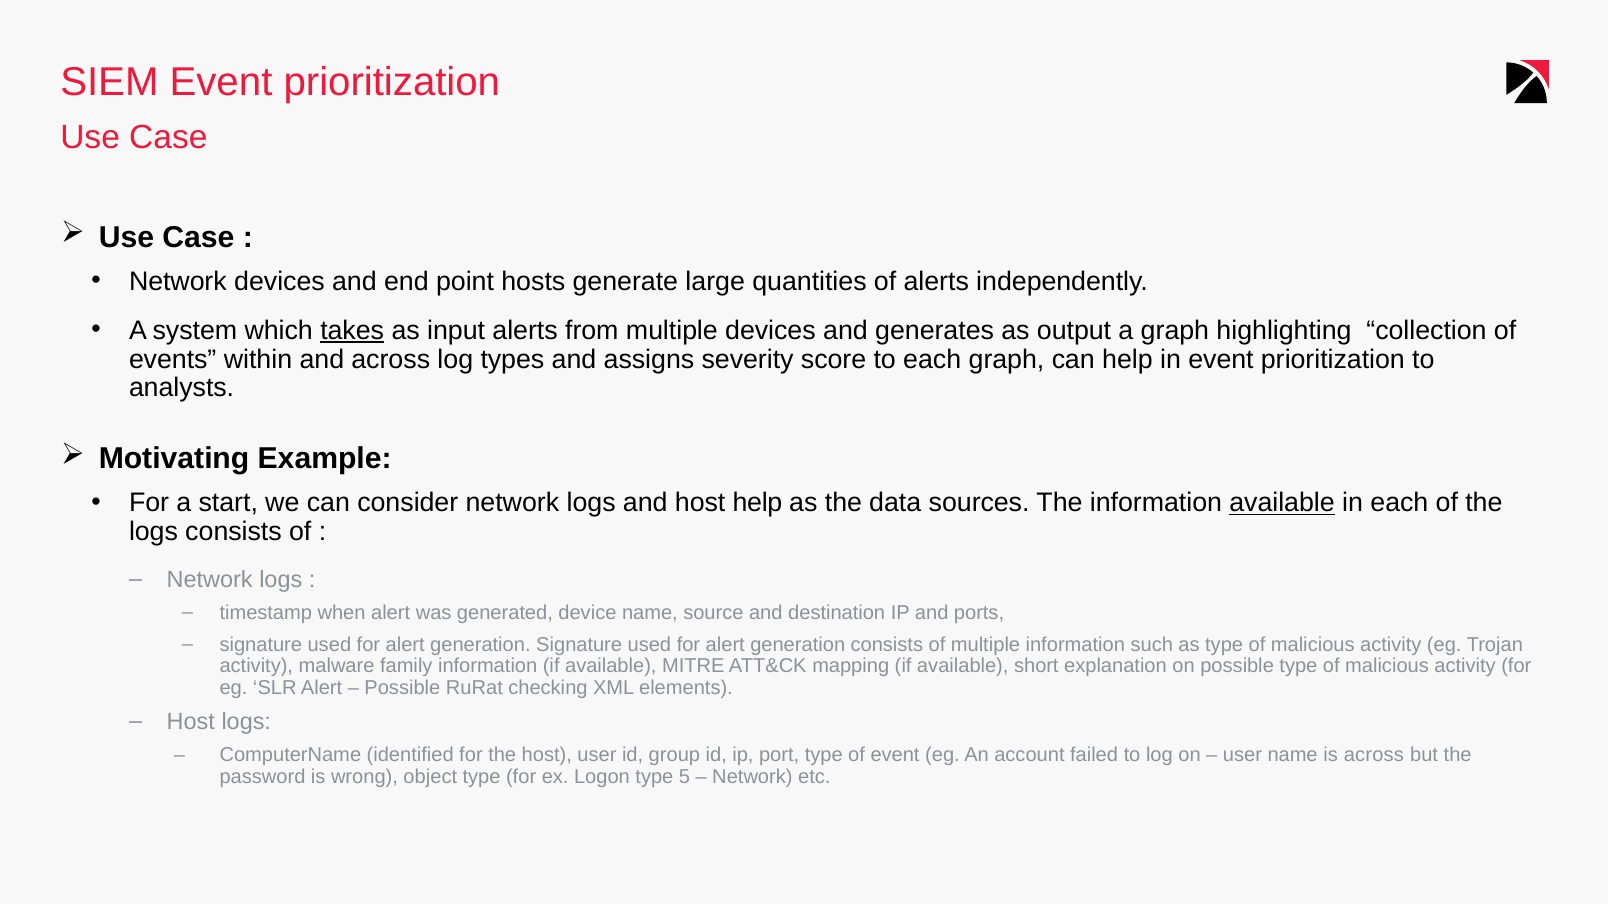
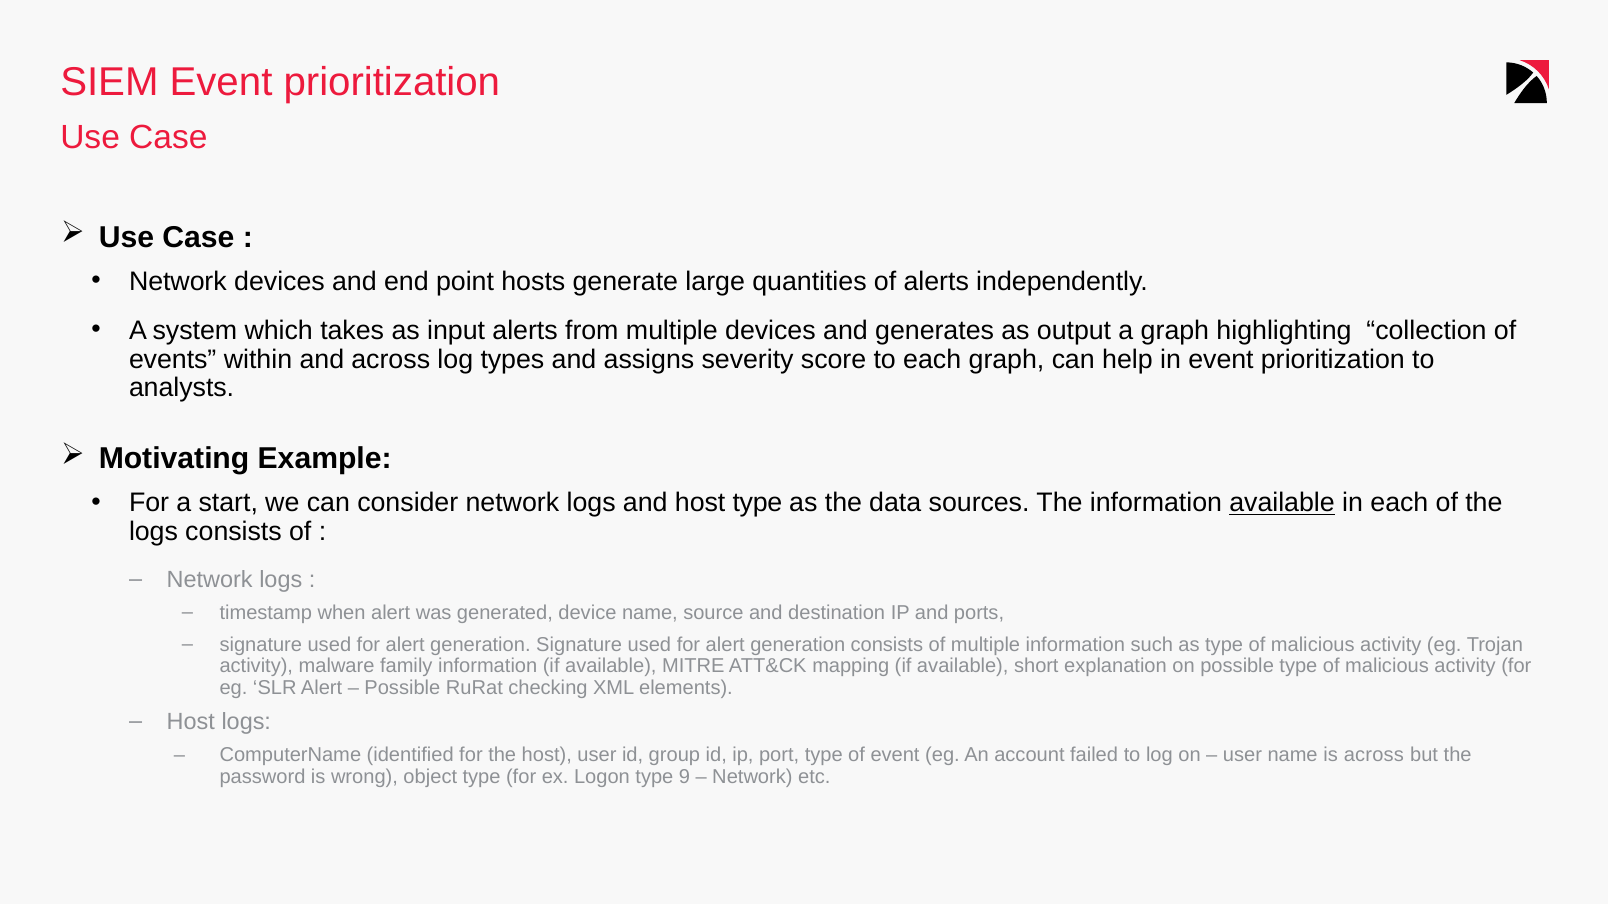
takes underline: present -> none (352, 330)
host help: help -> type (757, 503)
5: 5 -> 9 (685, 777)
